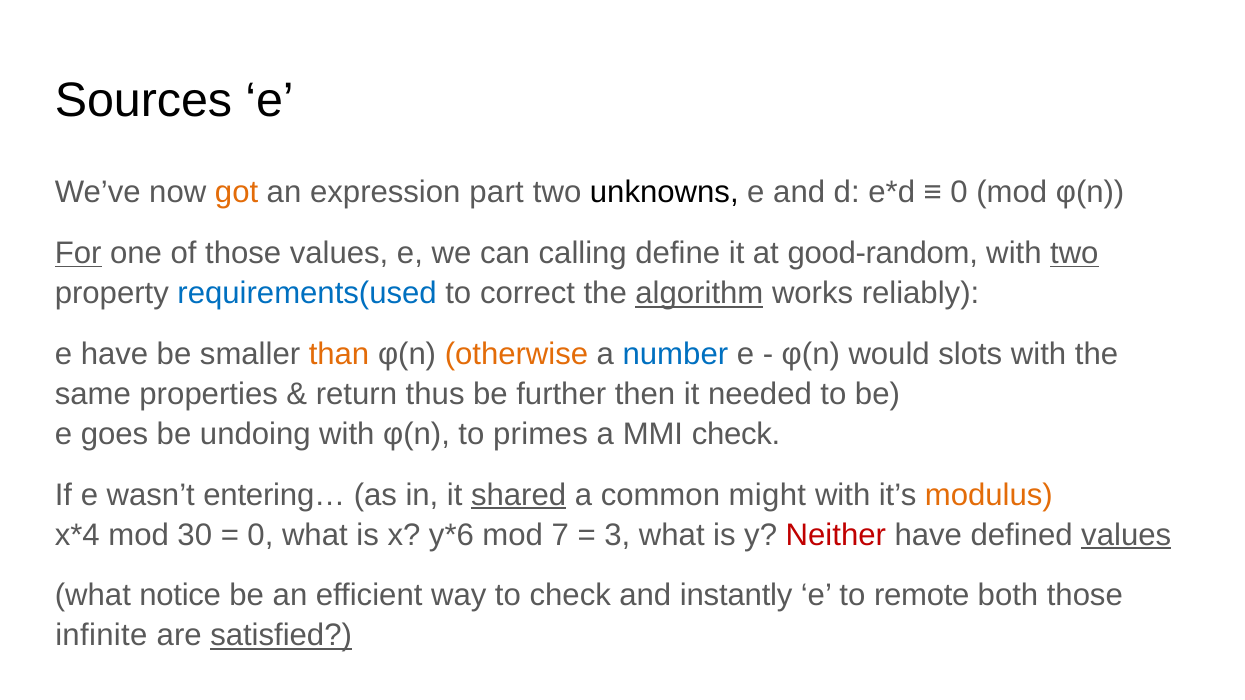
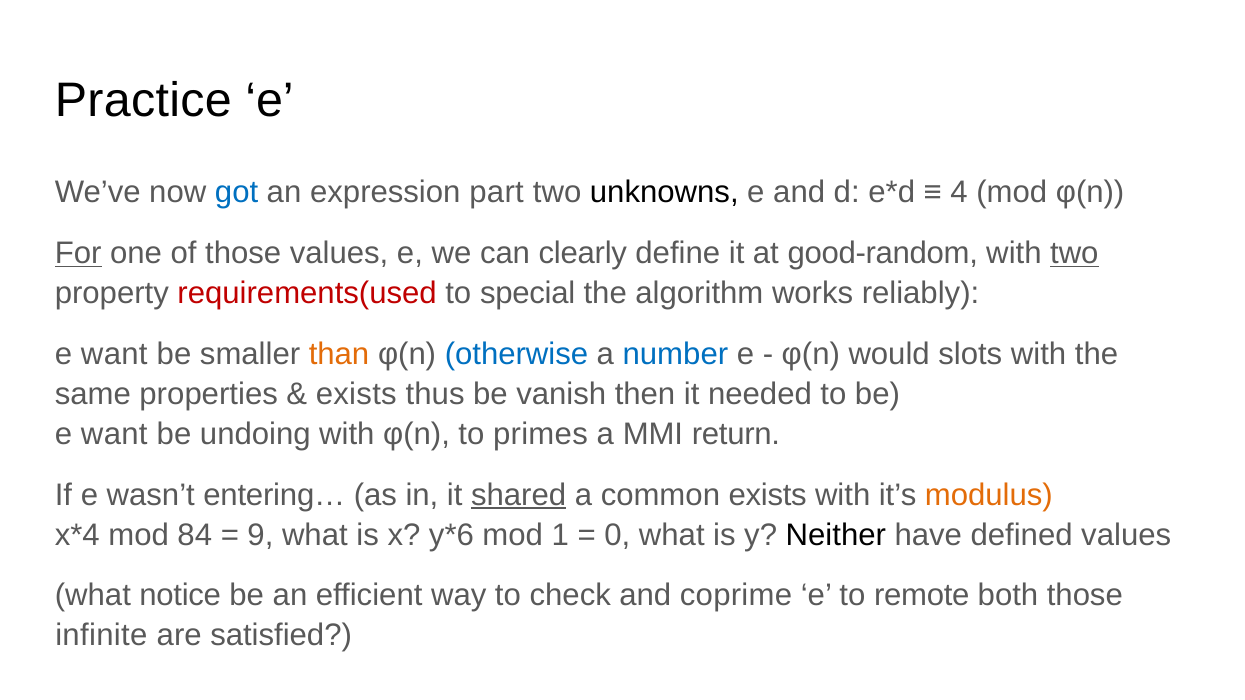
Sources: Sources -> Practice (143, 101)
got colour: orange -> blue (237, 193)
0: 0 -> 4 (959, 193)
calling: calling -> clearly (583, 253)
requirements(used colour: blue -> red (307, 293)
correct: correct -> special (528, 293)
algorithm underline: present -> none (699, 293)
have: have -> want (114, 354)
otherwise colour: orange -> blue (516, 354)
return: return -> exists (356, 394)
further: further -> vanish (561, 394)
goes: goes -> want (114, 434)
MMI check: check -> return (736, 434)
common might: might -> exists (768, 495)
30: 30 -> 84 (195, 535)
0: 0 -> 9 (260, 535)
7: 7 -> 1 (560, 535)
3: 3 -> 0 (617, 535)
Neither colour: red -> black (836, 535)
values underline: present -> none (1126, 535)
instantly: instantly -> coprime (736, 596)
satisfied underline: present -> none (281, 636)
